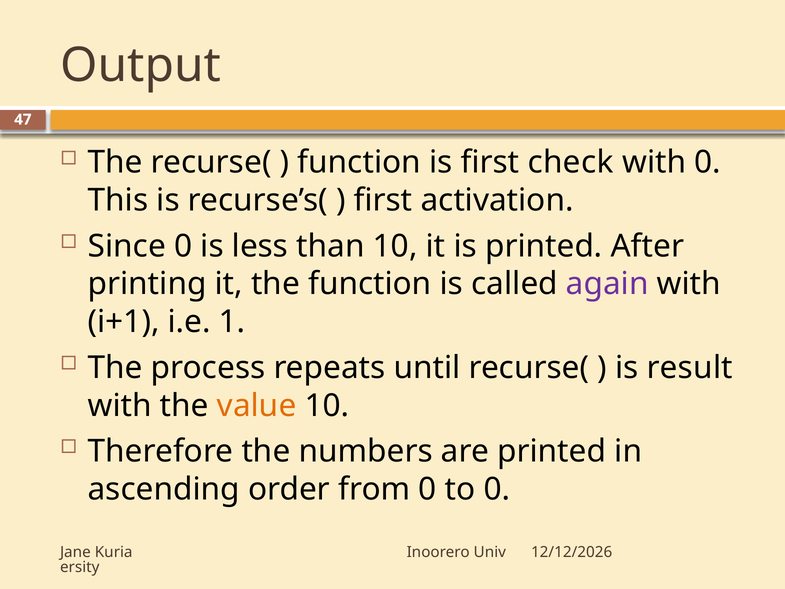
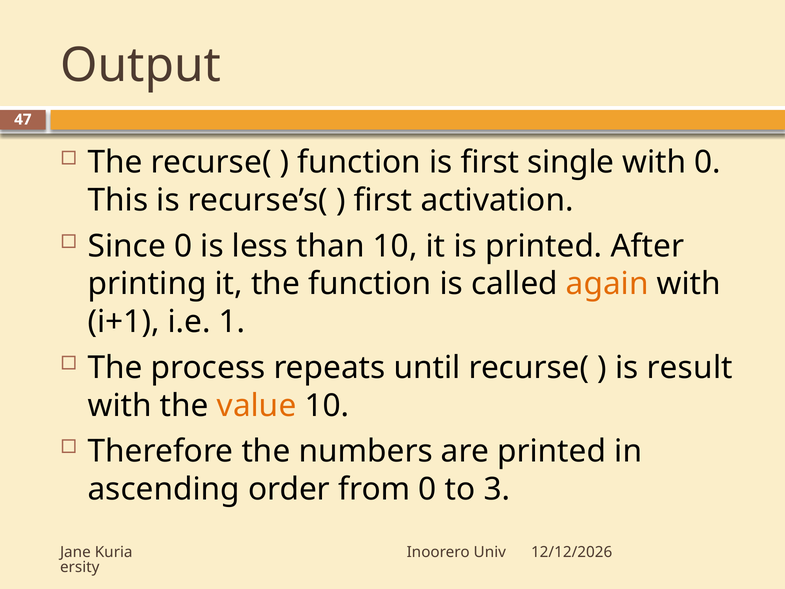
check: check -> single (571, 162)
again colour: purple -> orange (607, 284)
to 0: 0 -> 3 (497, 489)
